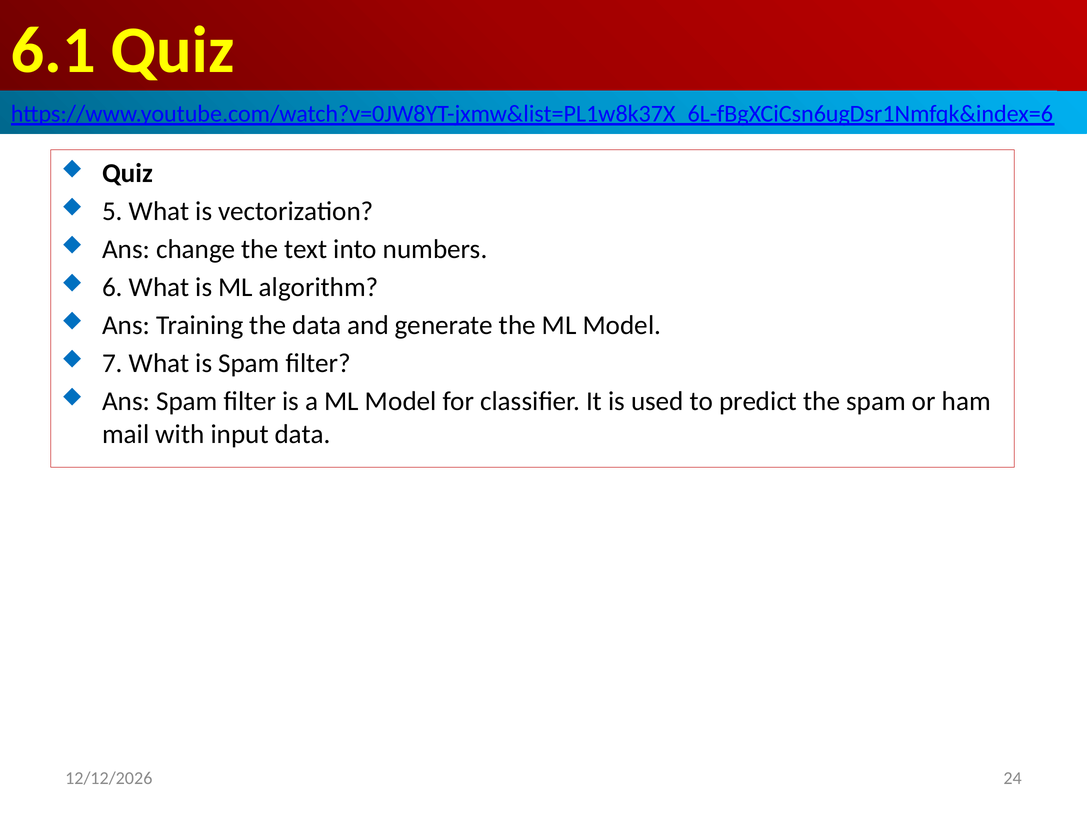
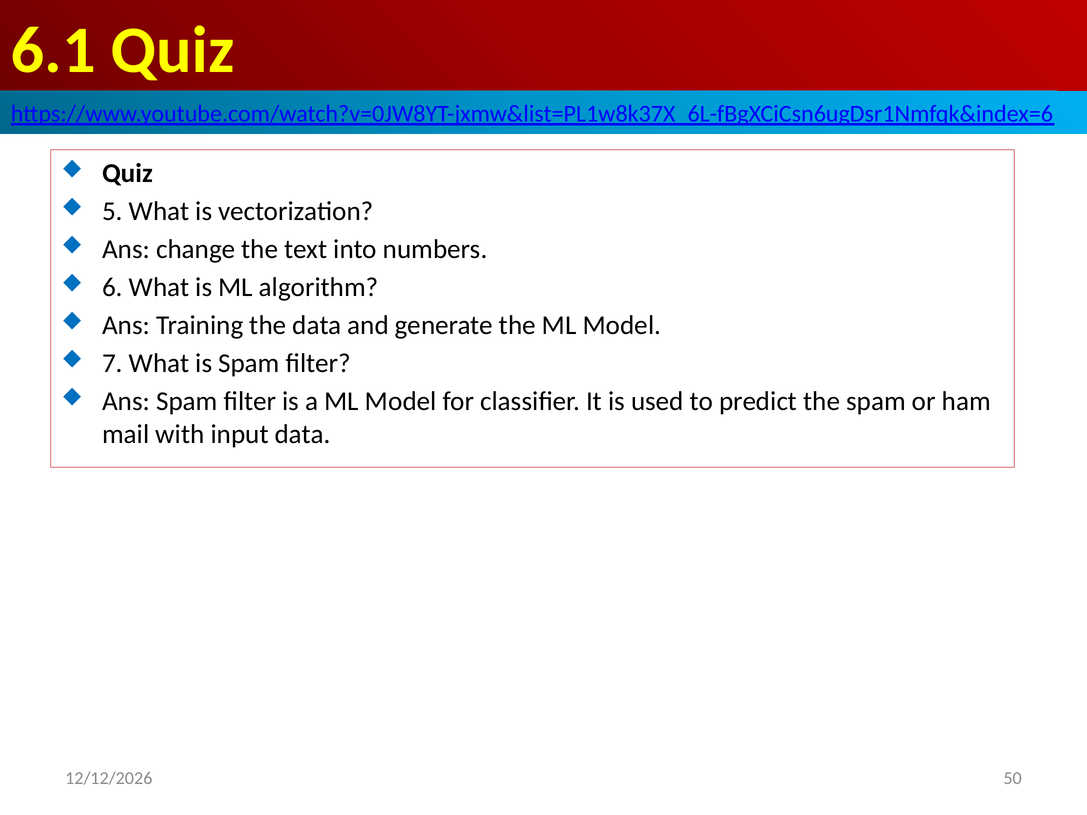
24: 24 -> 50 (1013, 778)
